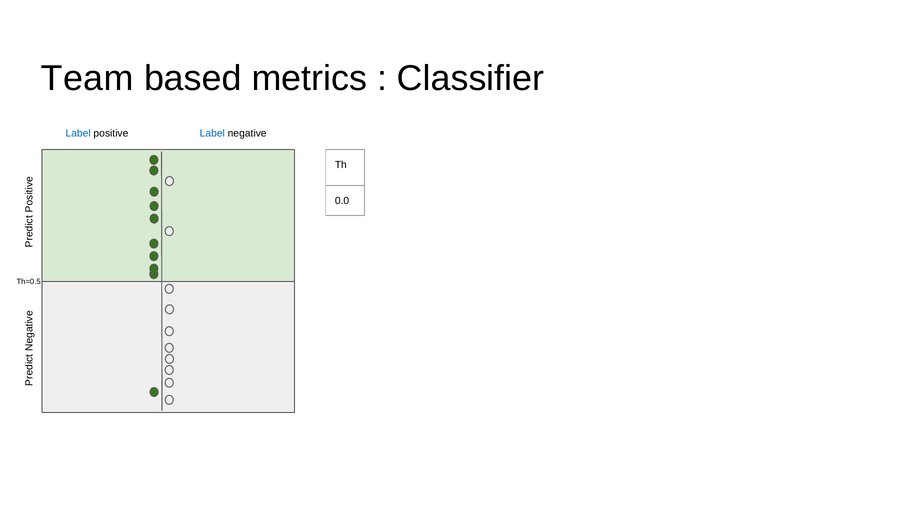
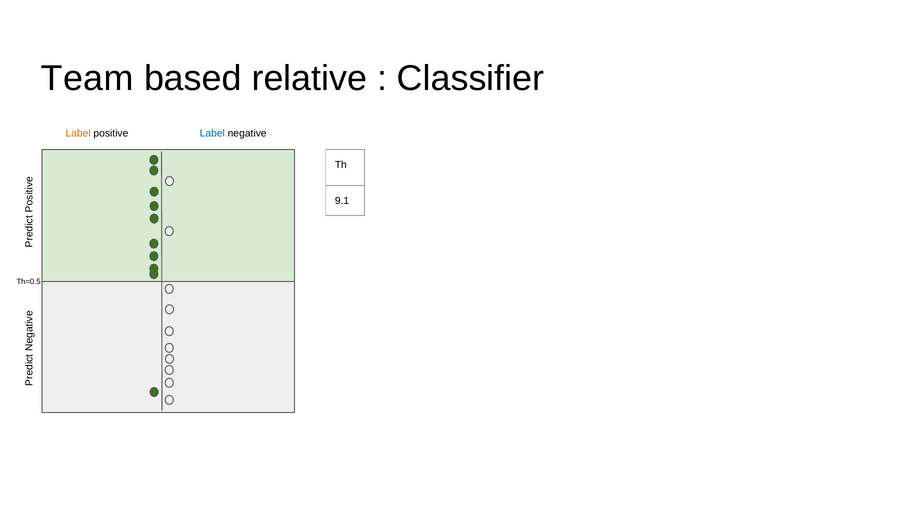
metrics: metrics -> relative (309, 78)
Label colour: blue -> orange (78, 134)
0.0: 0.0 -> 9.1 (342, 201)
